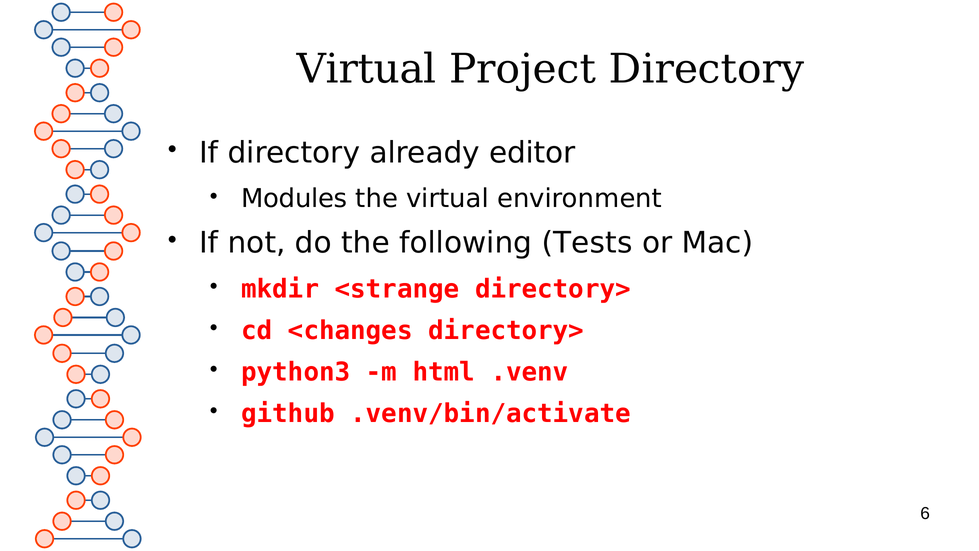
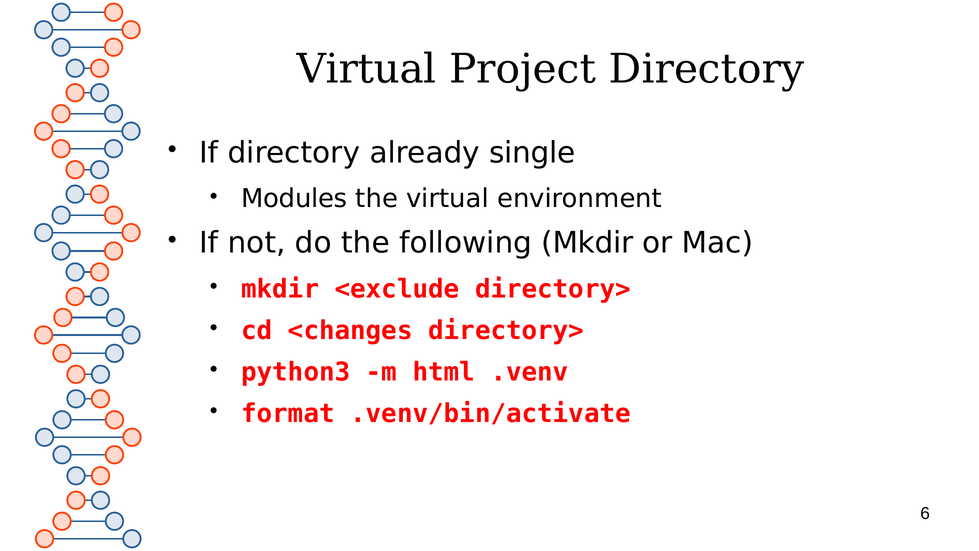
editor: editor -> single (532, 153)
following Tests: Tests -> Mkdir (587, 243)
<strange: <strange -> <exclude (397, 289)
github: github -> format (288, 414)
